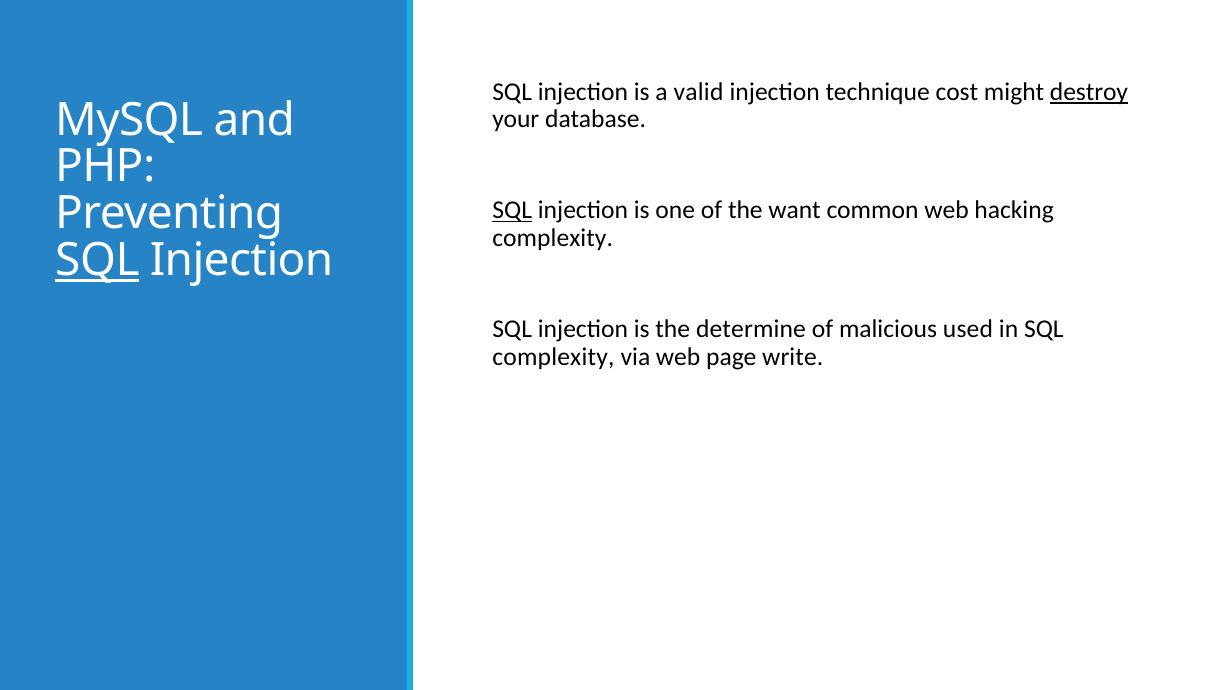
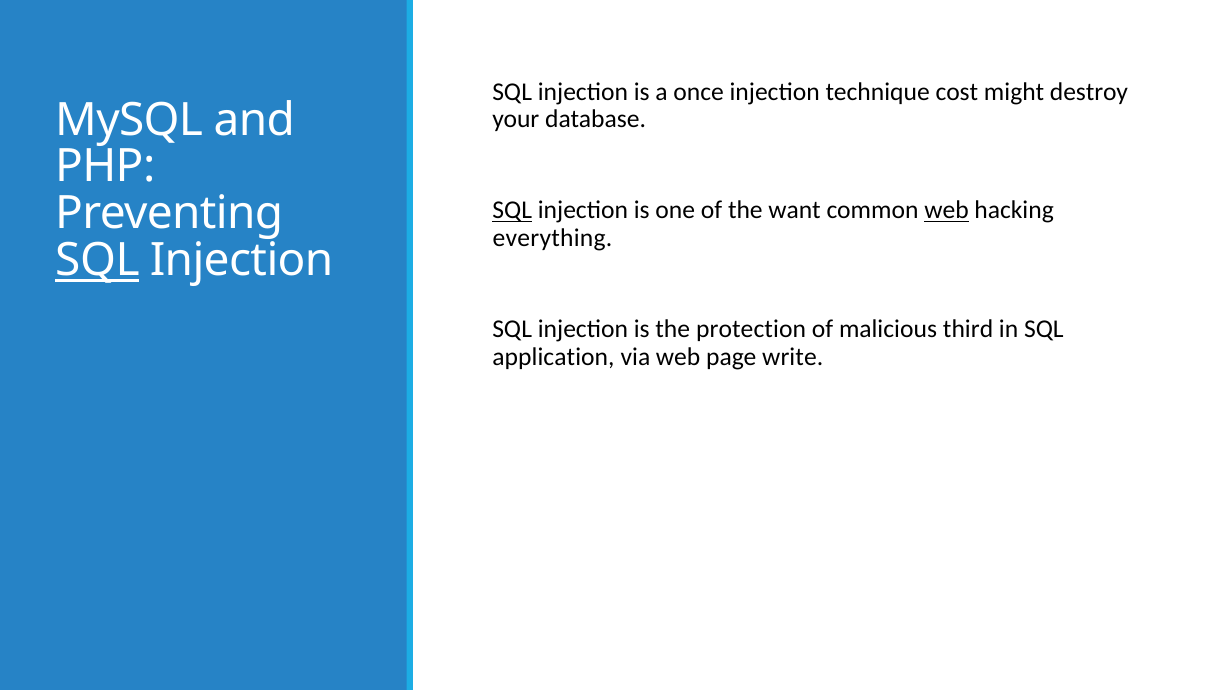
valid: valid -> once (699, 92)
destroy underline: present -> none (1089, 92)
web underline: none -> present (947, 210)
complexity: complexity -> everything (553, 238)
determine: determine -> protection (751, 329)
used: used -> third (968, 329)
complexity: complexity -> application (553, 357)
